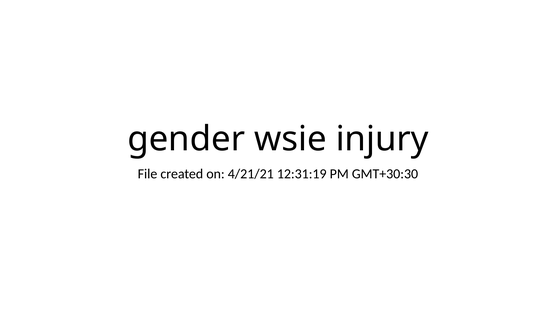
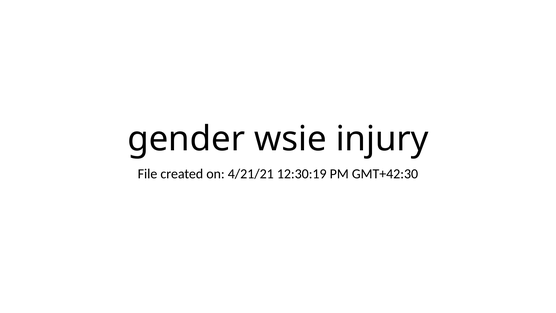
12:31:19: 12:31:19 -> 12:30:19 (302, 174)
GMT+30:30: GMT+30:30 -> GMT+42:30 (385, 174)
